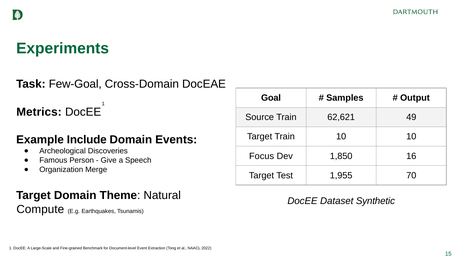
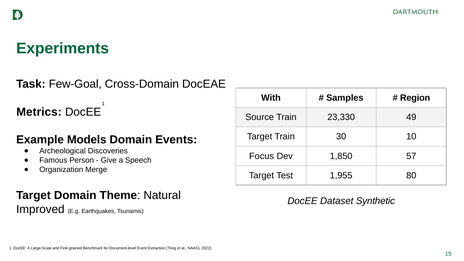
Goal: Goal -> With (271, 98)
Output: Output -> Region (415, 98)
62,621: 62,621 -> 23,330 (341, 117)
Train 10: 10 -> 30 (341, 137)
Include: Include -> Models (87, 140)
16: 16 -> 57 (411, 156)
70: 70 -> 80 (411, 175)
Compute: Compute -> Improved (40, 209)
